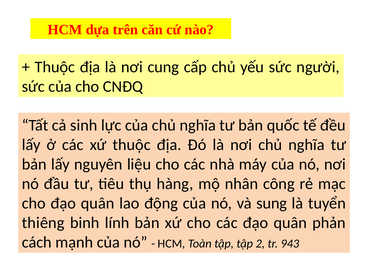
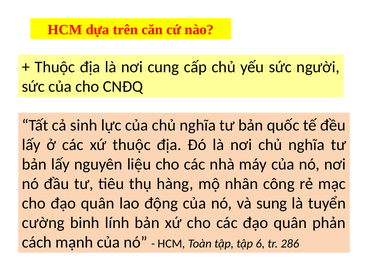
thiêng: thiêng -> cường (43, 223)
2: 2 -> 6 (260, 243)
943: 943 -> 286 (290, 243)
